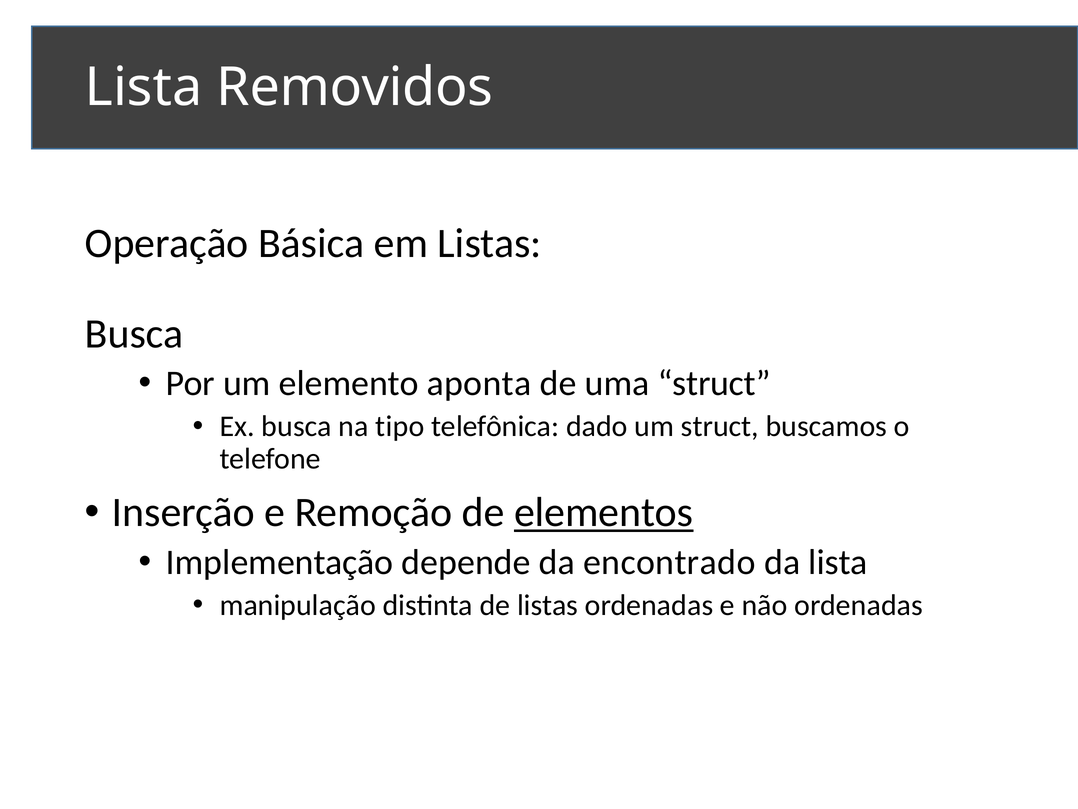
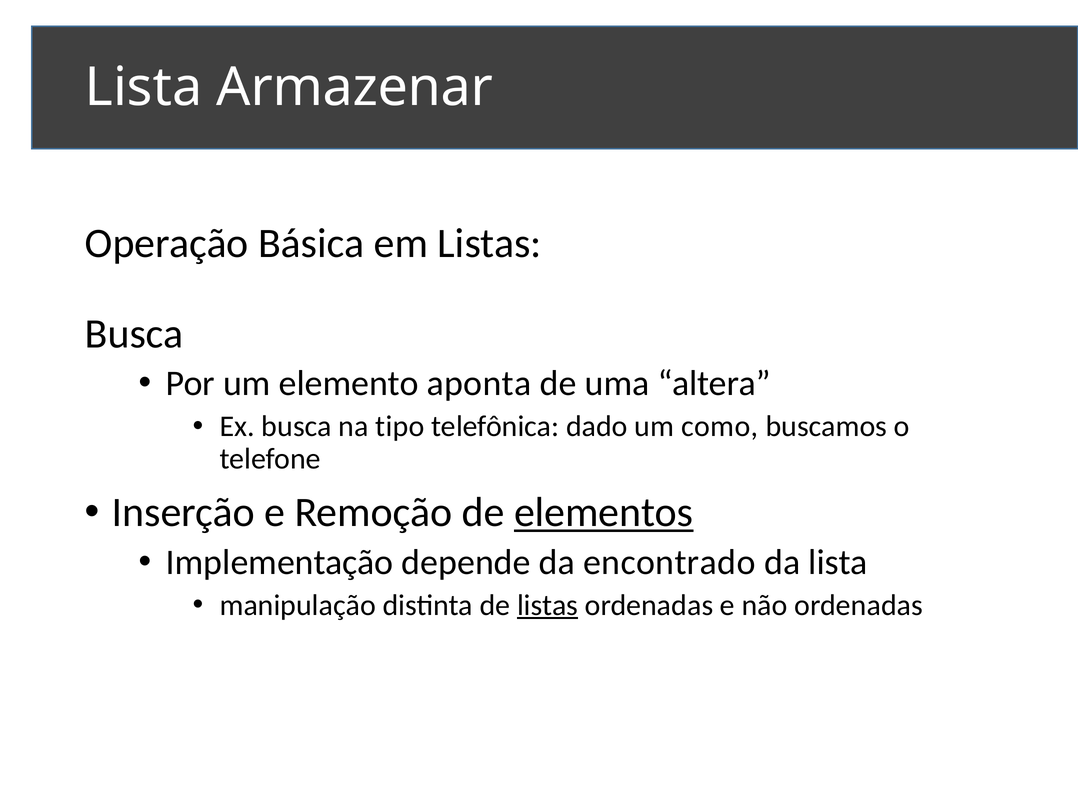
Removidos: Removidos -> Armazenar (355, 87)
uma struct: struct -> altera (714, 383)
um struct: struct -> como (720, 426)
listas underline: none -> present (548, 605)
